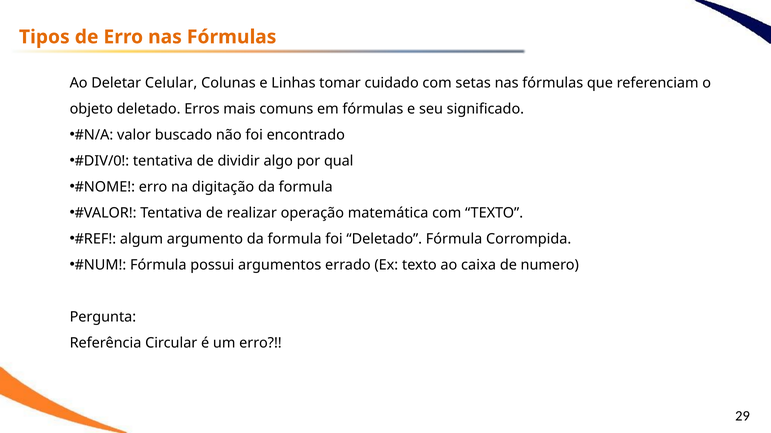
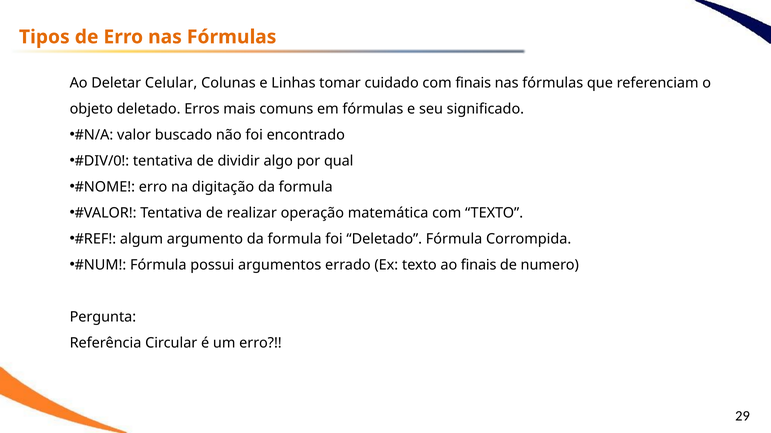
com setas: setas -> finais (473, 83)
ao caixa: caixa -> finais (479, 265)
